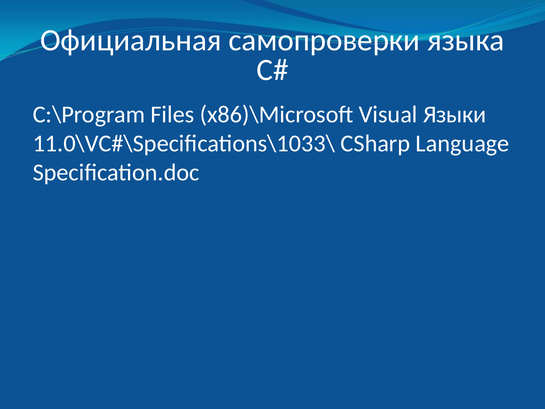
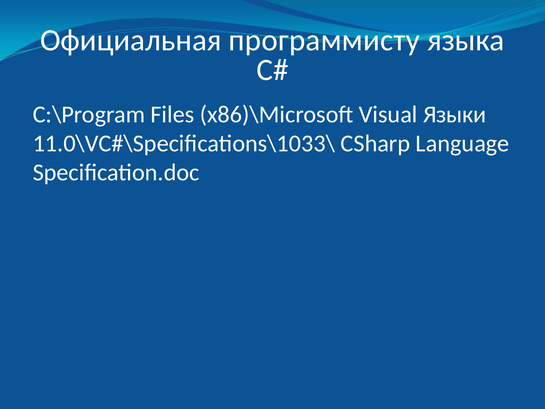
самопроверки: самопроверки -> программисту (324, 40)
